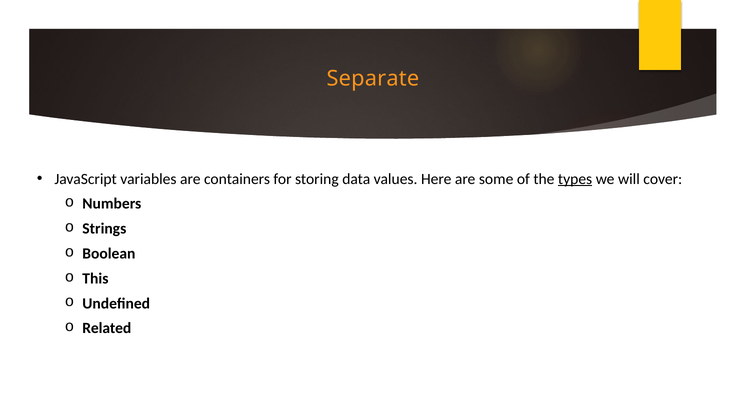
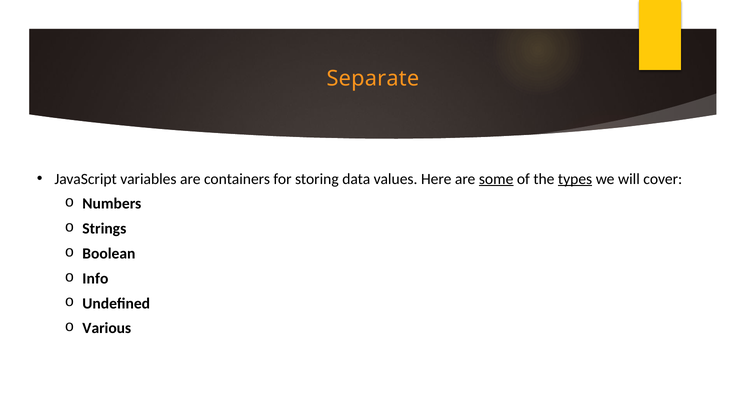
some underline: none -> present (496, 179)
This: This -> Info (95, 278)
Related: Related -> Various (107, 328)
